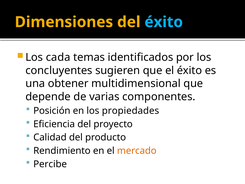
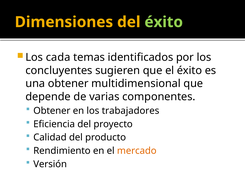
éxito colour: light blue -> light green (164, 22)
Posición: Posición -> Obtener (52, 111)
propiedades: propiedades -> trabajadores (131, 111)
Percibe: Percibe -> Versión (50, 164)
